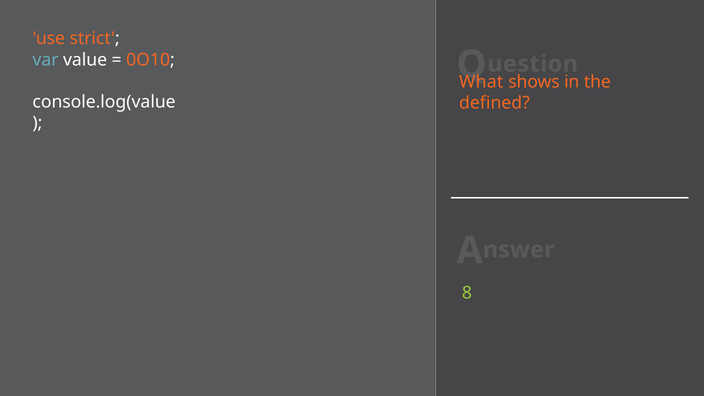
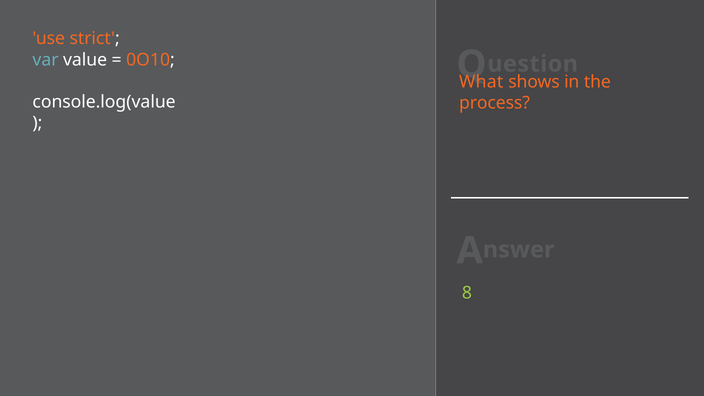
defined: defined -> process (495, 103)
